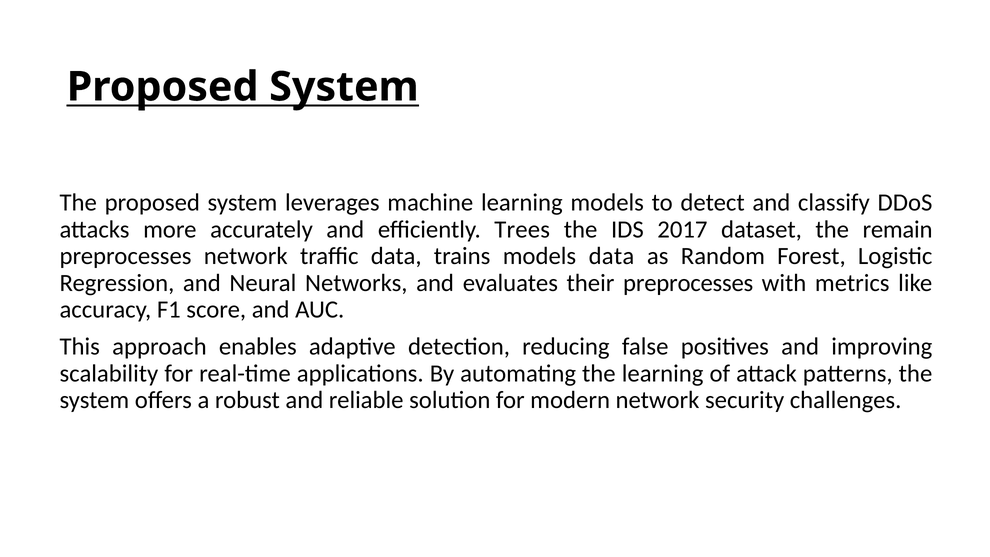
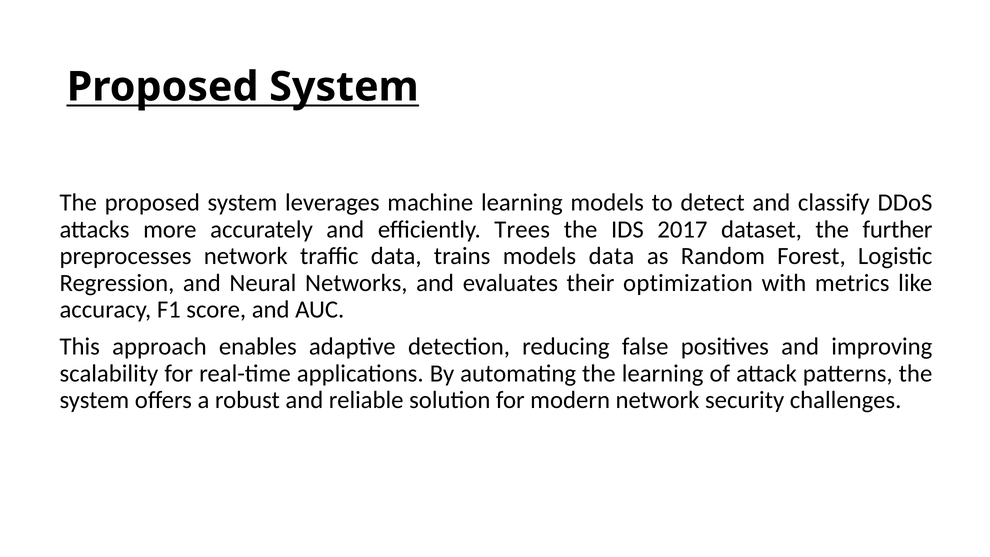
remain: remain -> further (898, 229)
their preprocesses: preprocesses -> optimization (688, 283)
